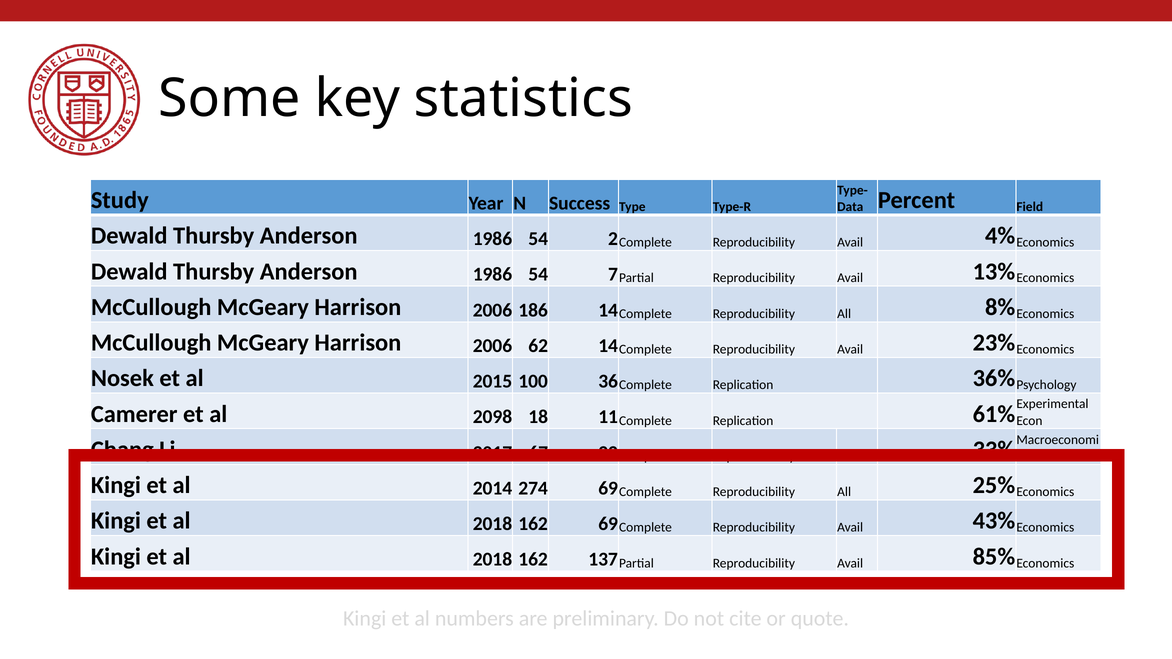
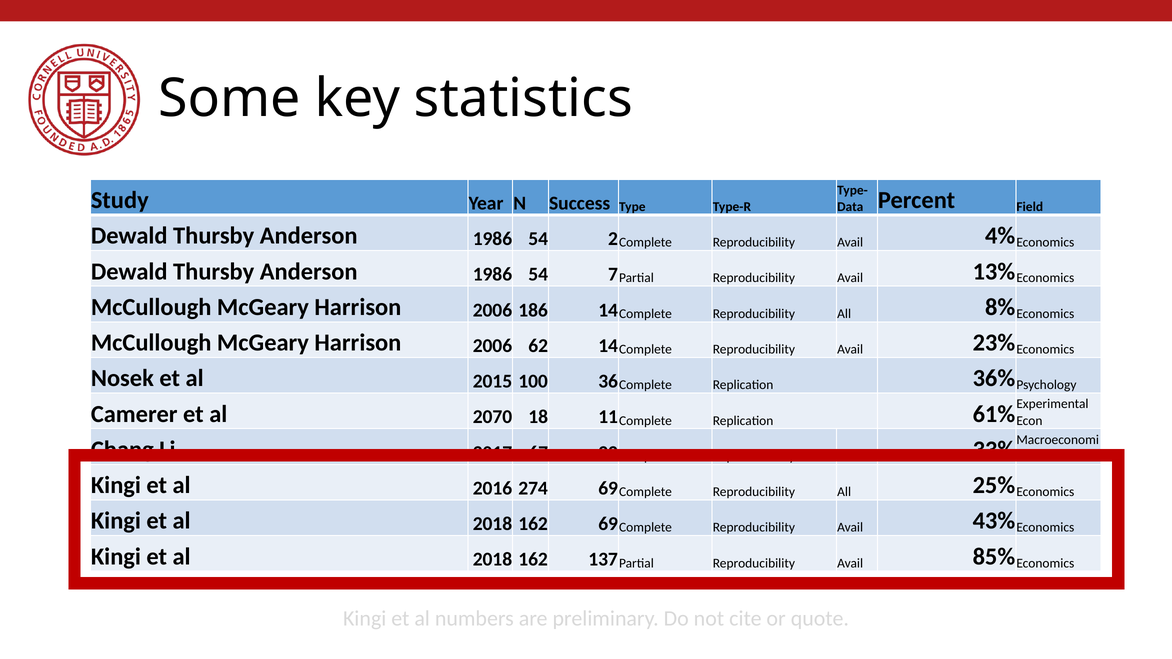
2098: 2098 -> 2070 (492, 417)
2014: 2014 -> 2016 (492, 488)
